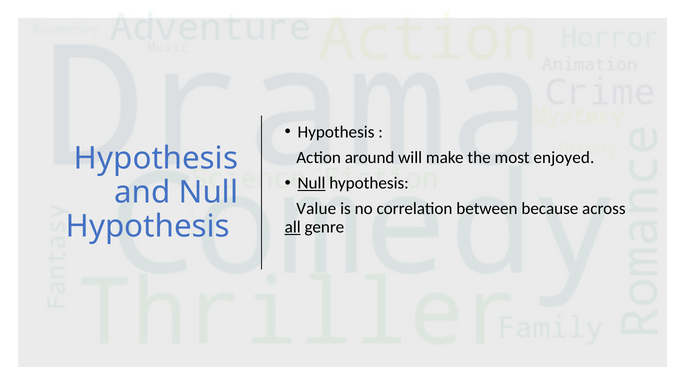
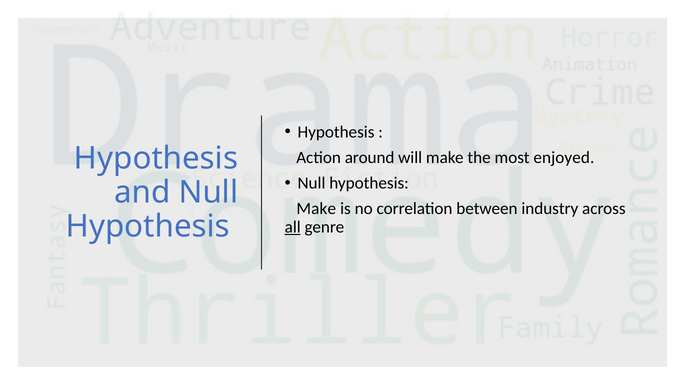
Null underline: present -> none (311, 183)
Value: Value -> Make (316, 209)
because: because -> industry (550, 209)
